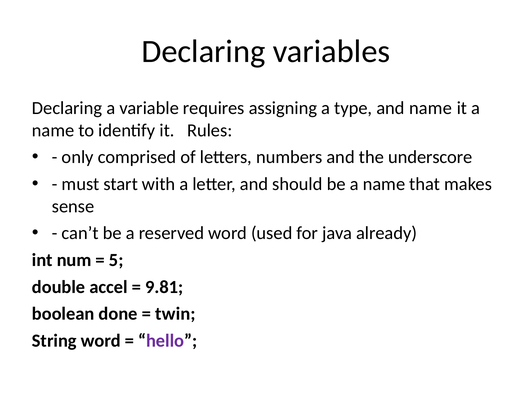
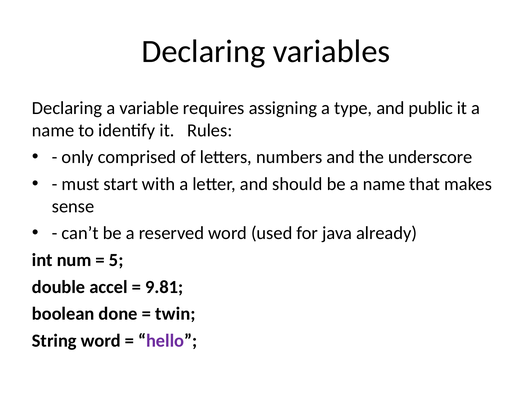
and name: name -> public (431, 108)
